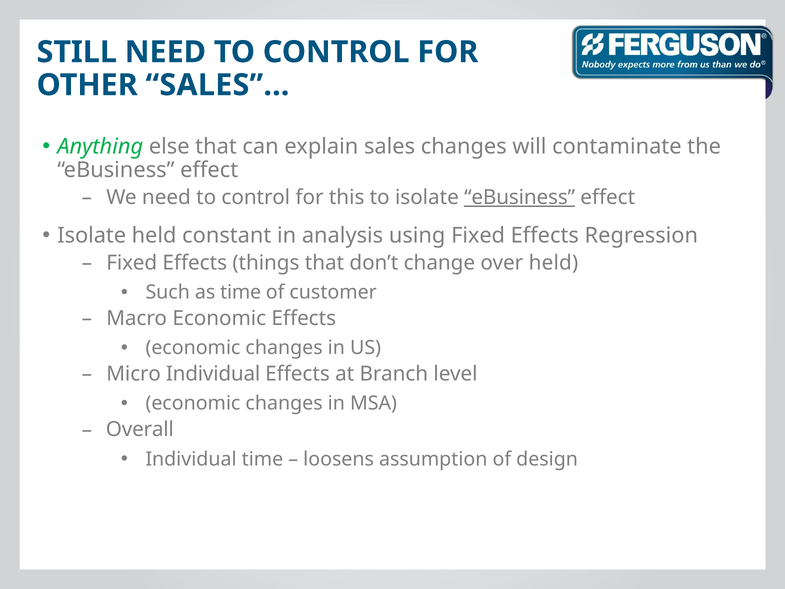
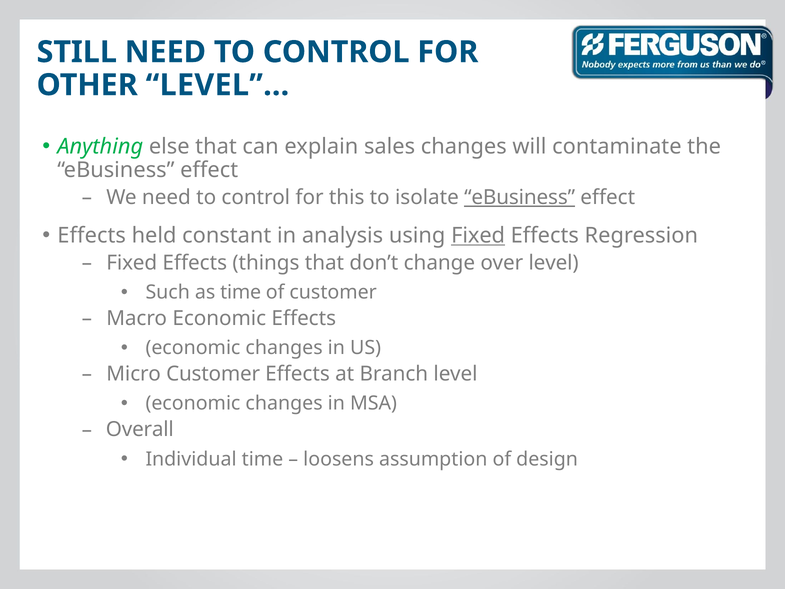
SALES”…: SALES”… -> LEVEL”… (217, 85)
Isolate: Isolate -> Effects (92, 235)
Fixed underline: none -> present (478, 235)
over held: held -> level (554, 263)
Micro Individual: Individual -> Customer (213, 374)
